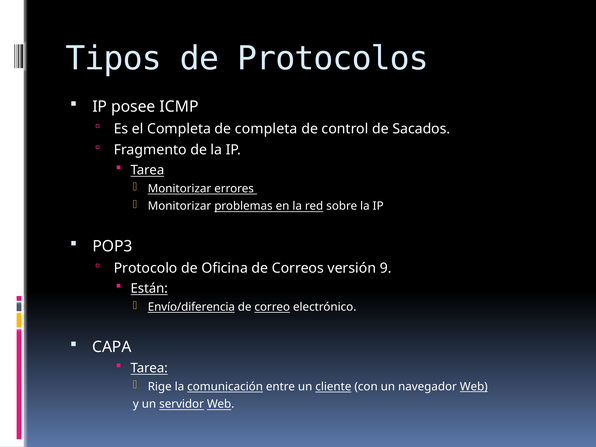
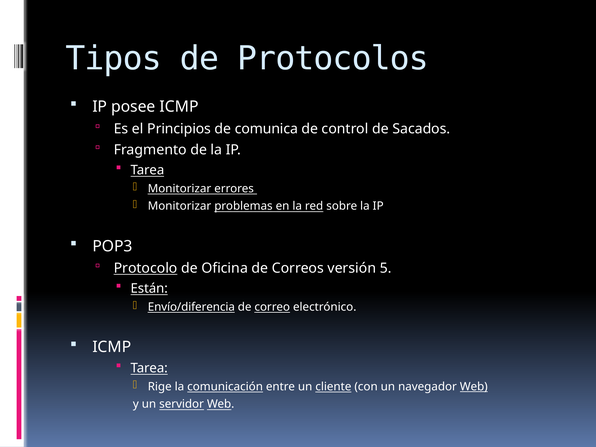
el Completa: Completa -> Principios (179, 129)
de completa: completa -> comunica (266, 129)
Protocolo underline: none -> present (146, 268)
9: 9 -> 5 (386, 268)
CAPA: CAPA -> ICMP (112, 347)
